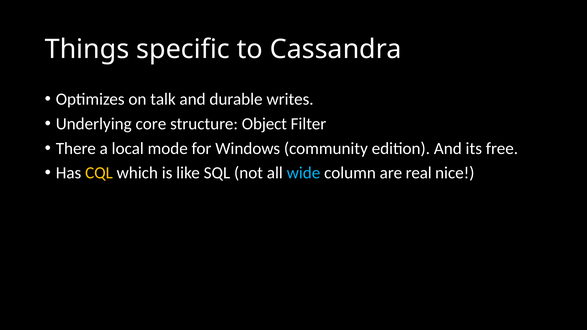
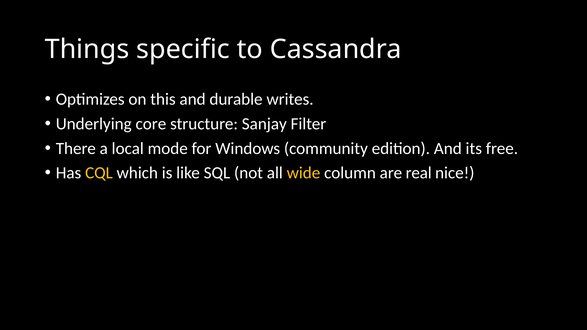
talk: talk -> this (163, 99)
Object: Object -> Sanjay (264, 124)
wide colour: light blue -> yellow (304, 173)
